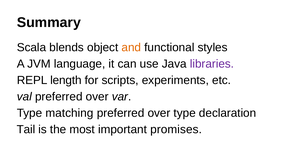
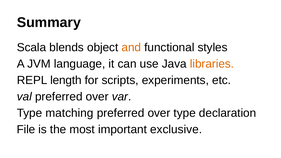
libraries colour: purple -> orange (212, 64)
Tail: Tail -> File (26, 130)
promises: promises -> exclusive (176, 130)
